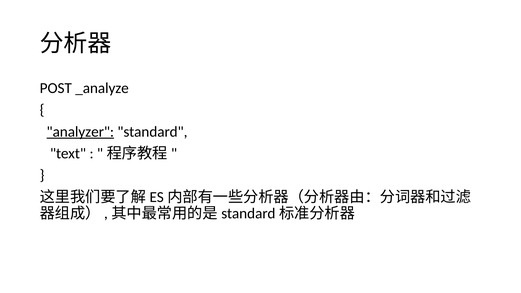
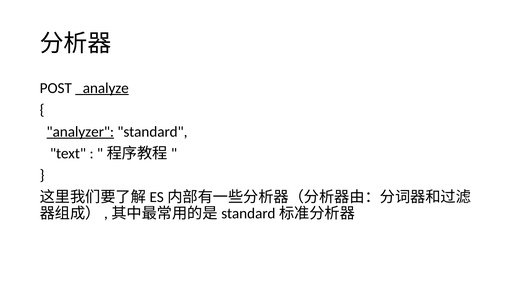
_analyze underline: none -> present (102, 88)
